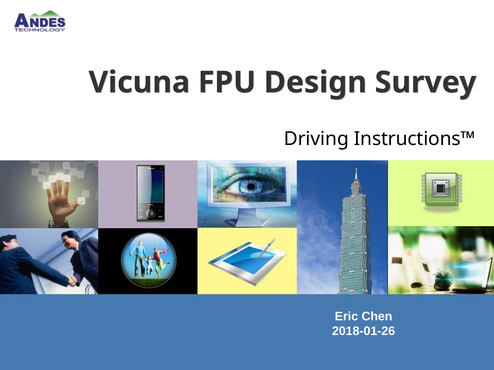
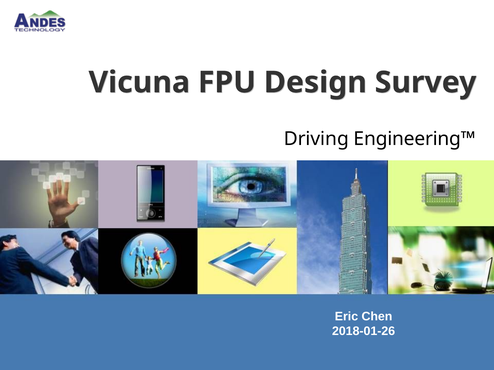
Instructions™: Instructions™ -> Engineering™ (415, 139)
